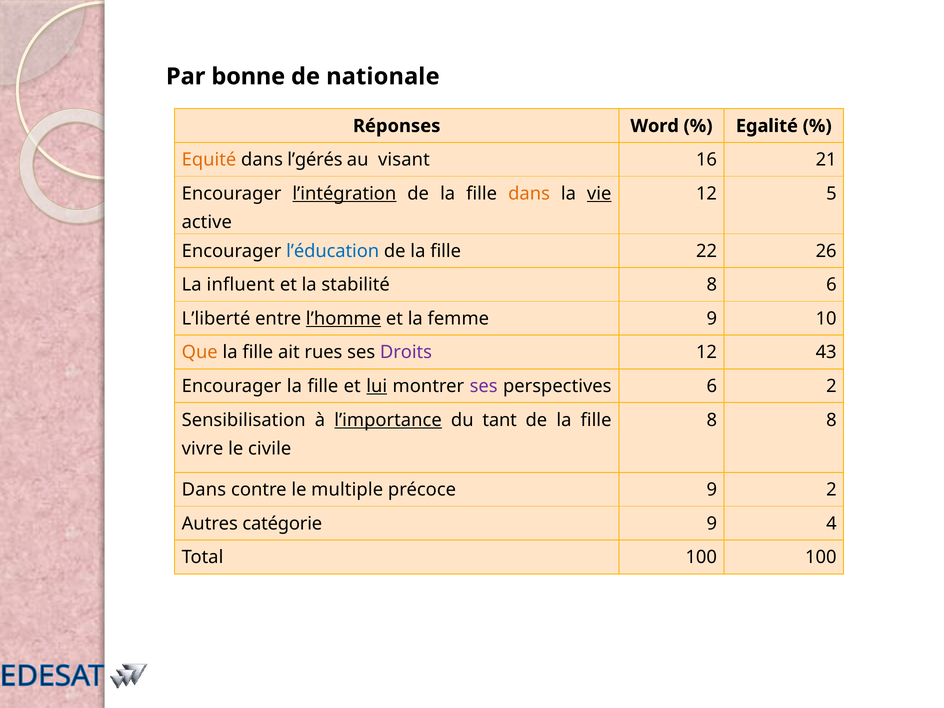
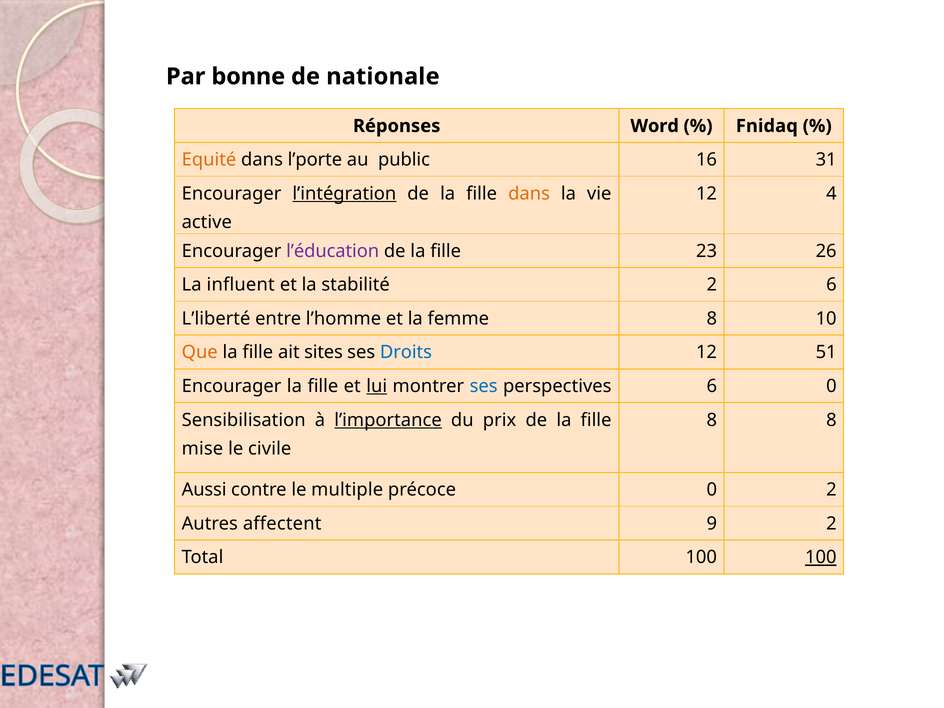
Egalité: Egalité -> Fnidaq (767, 126)
l’gérés: l’gérés -> l’porte (315, 160)
visant: visant -> public (404, 160)
21: 21 -> 31 (826, 160)
vie underline: present -> none (599, 194)
5: 5 -> 4 (831, 194)
l’éducation colour: blue -> purple (333, 251)
22: 22 -> 23 (707, 251)
stabilité 8: 8 -> 2 (712, 285)
l’homme underline: present -> none (344, 319)
femme 9: 9 -> 8 (712, 319)
rues: rues -> sites (324, 352)
Droits colour: purple -> blue (406, 352)
43: 43 -> 51 (826, 352)
ses colour: purple -> blue (484, 386)
6 2: 2 -> 0 (831, 386)
tant: tant -> prix (500, 420)
vivre: vivre -> mise (202, 449)
Dans: Dans -> Aussi (204, 490)
précoce 9: 9 -> 0 (712, 490)
catégorie: catégorie -> affectent (282, 524)
9 4: 4 -> 2 (831, 524)
100 underline: none -> present (821, 557)
